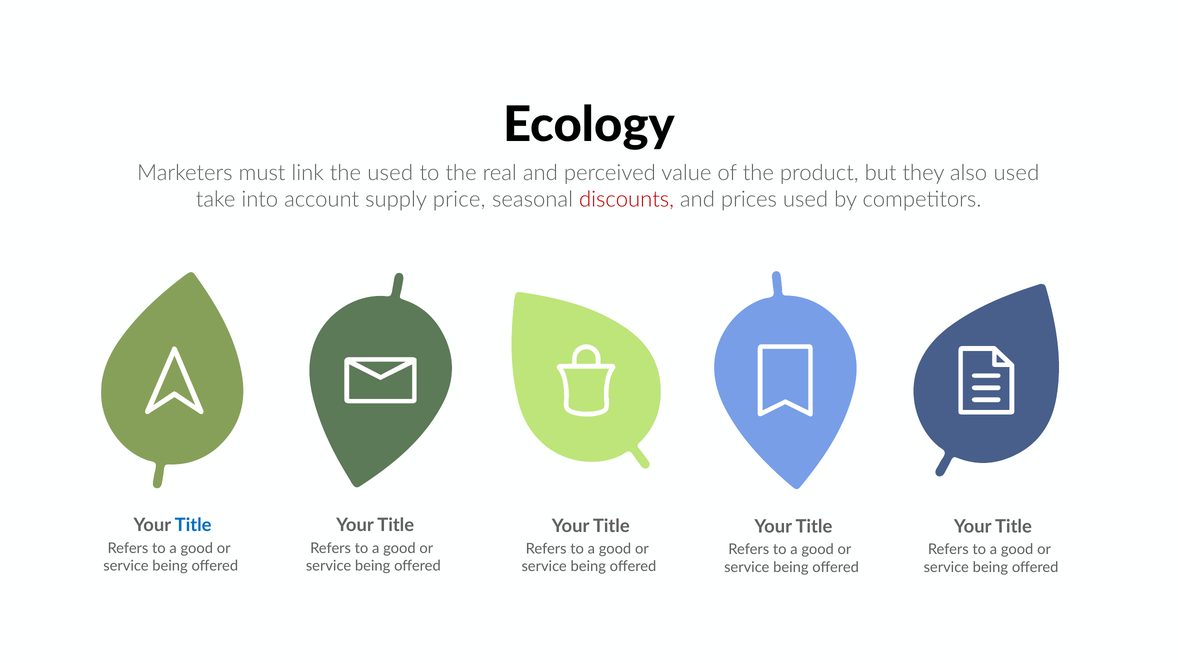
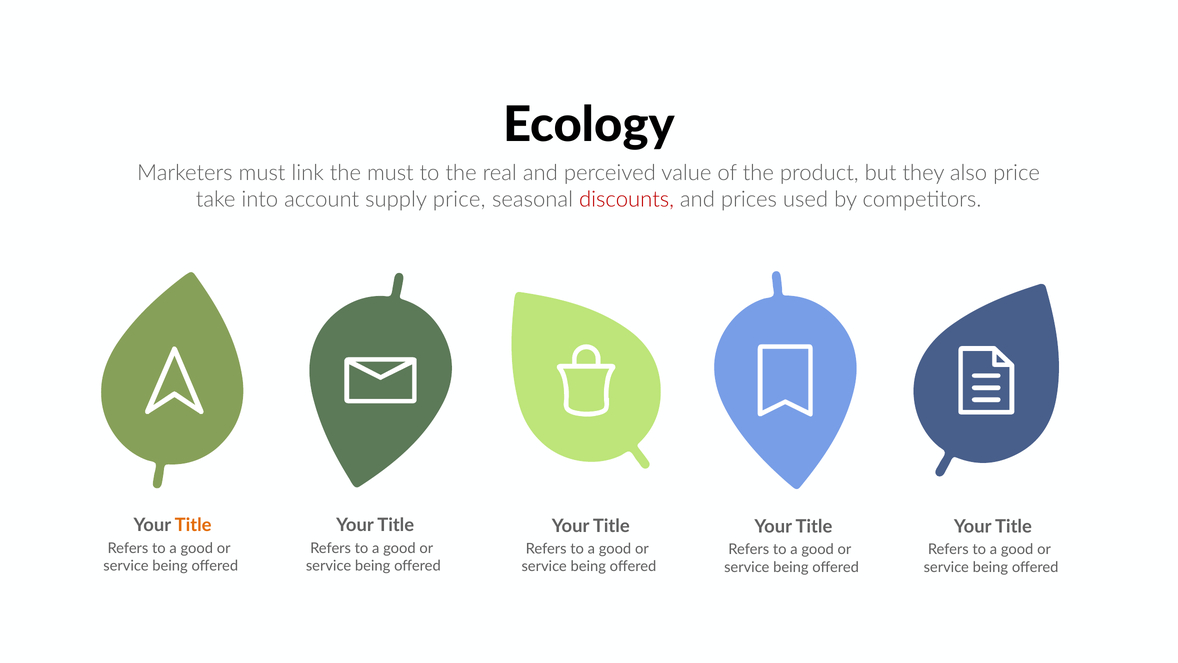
the used: used -> must (390, 173)
also used: used -> price (1017, 173)
Title colour: blue -> orange (193, 525)
